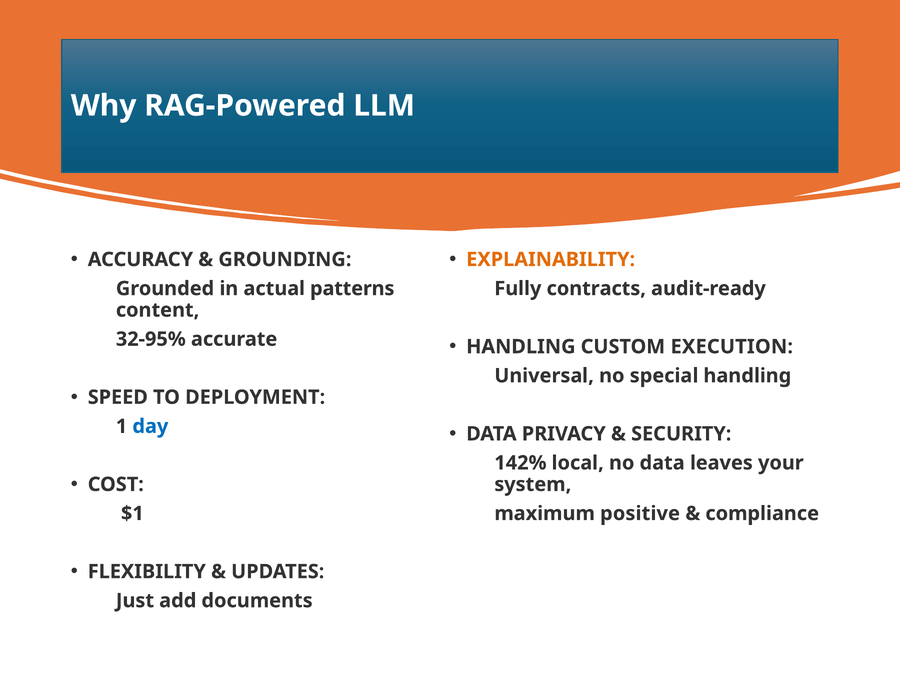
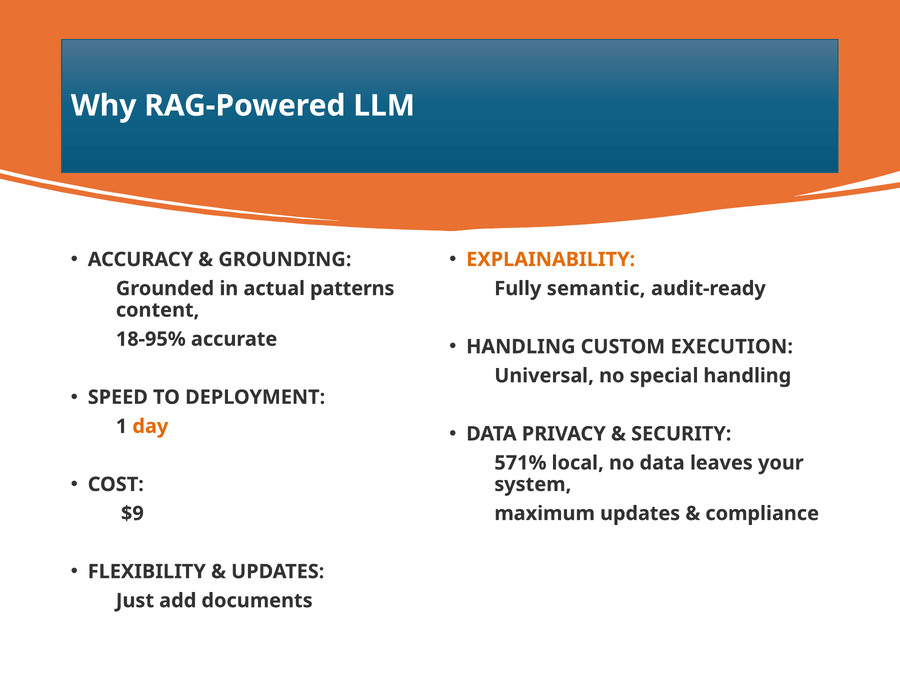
contracts: contracts -> semantic (596, 289)
32-95%: 32-95% -> 18-95% (151, 339)
day colour: blue -> orange (150, 426)
142%: 142% -> 571% (520, 463)
$1: $1 -> $9 (132, 513)
maximum positive: positive -> updates (640, 513)
